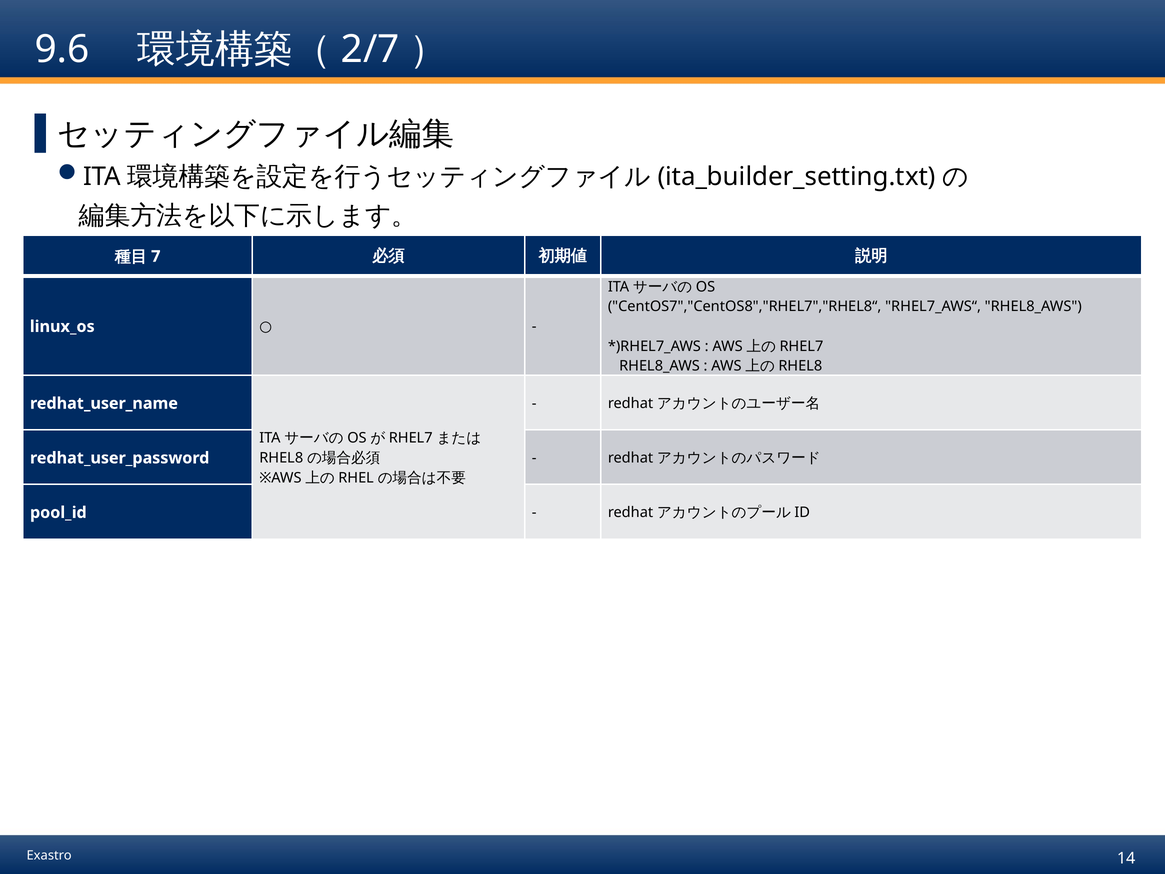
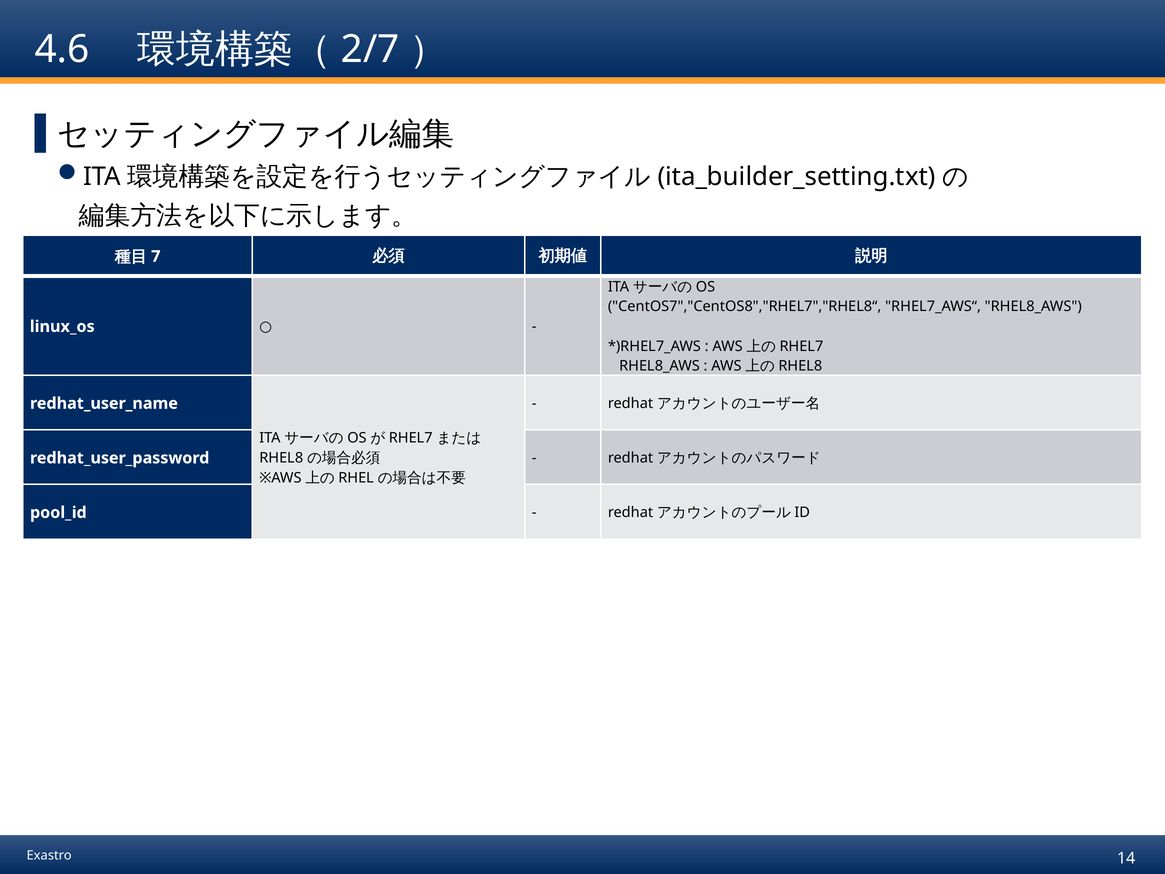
9.6: 9.6 -> 4.6 (62, 49)
